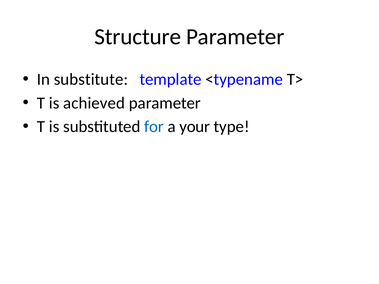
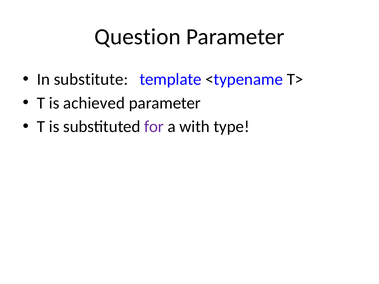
Structure: Structure -> Question (138, 37)
for colour: blue -> purple (154, 127)
your: your -> with (195, 127)
